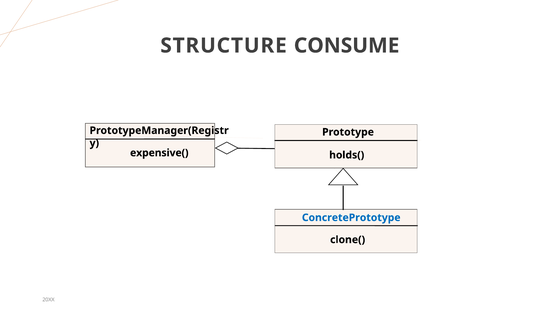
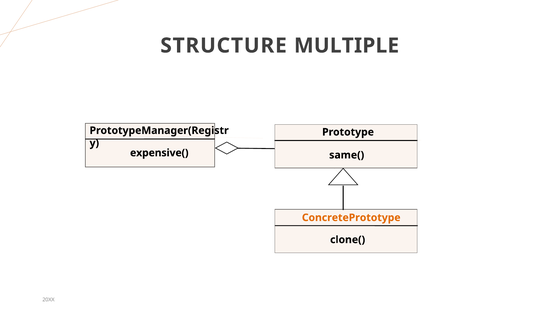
CONSUME: CONSUME -> MULTIPLE (347, 46)
holds(: holds( -> same( (347, 155)
ConcretePrototype colour: blue -> orange (351, 217)
